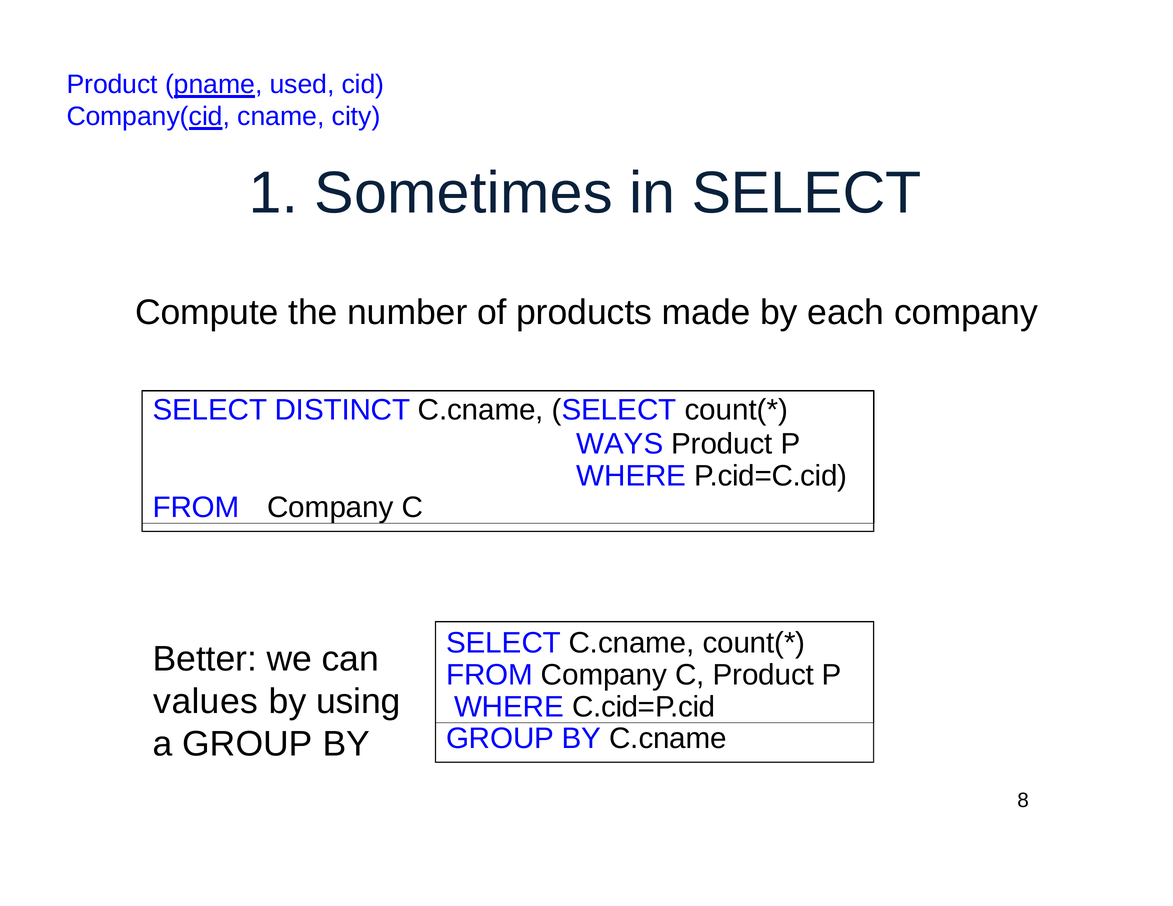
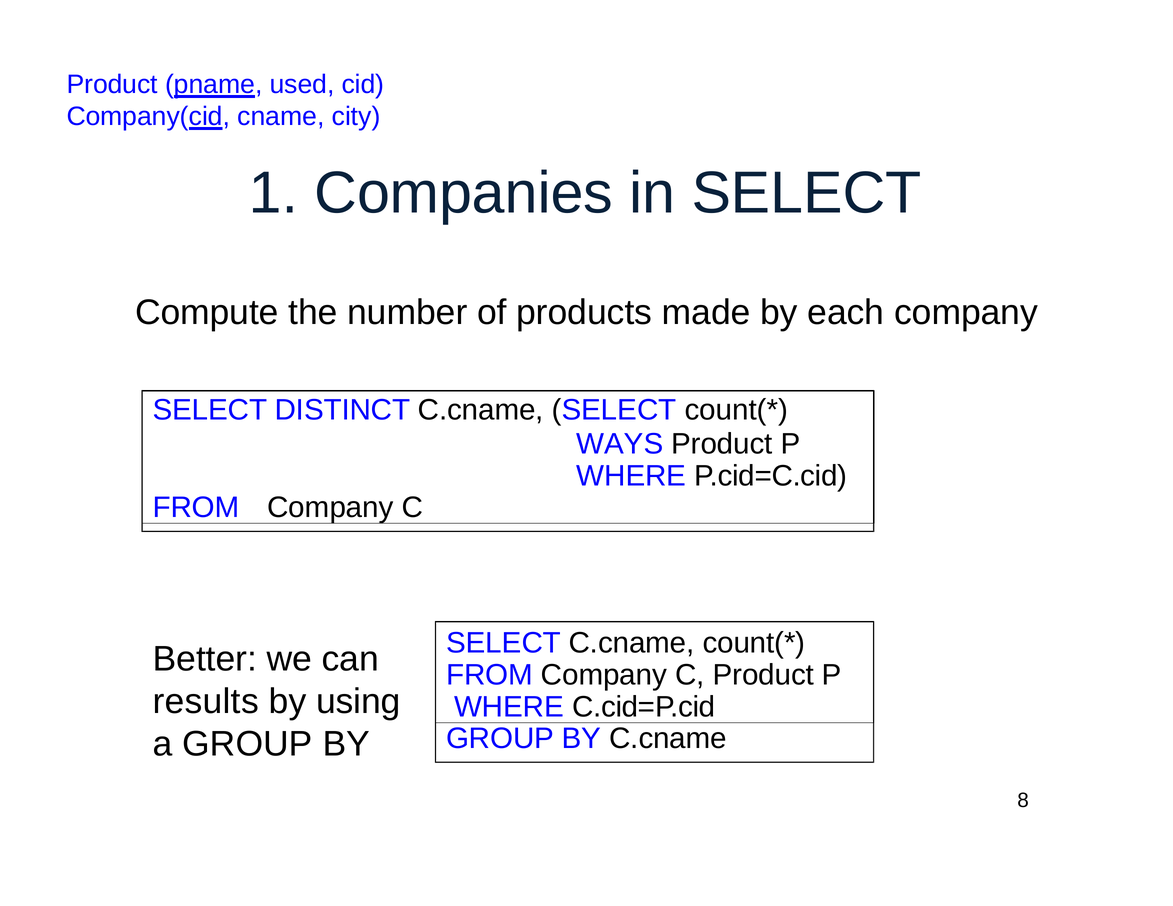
Sometimes: Sometimes -> Companies (464, 194)
values: values -> results (206, 702)
